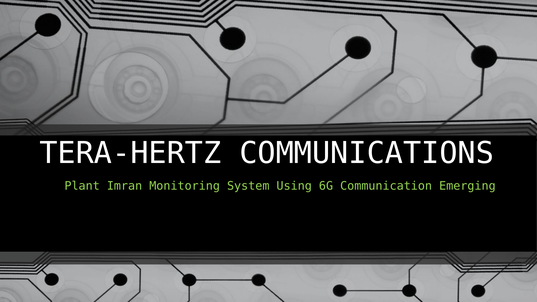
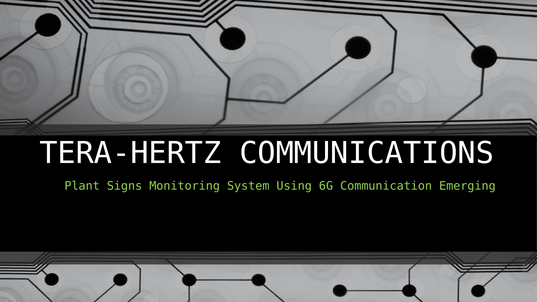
Imran: Imran -> Signs (125, 186)
